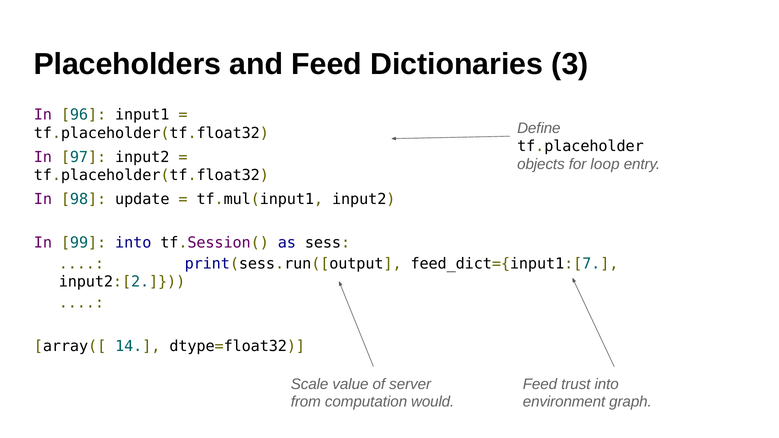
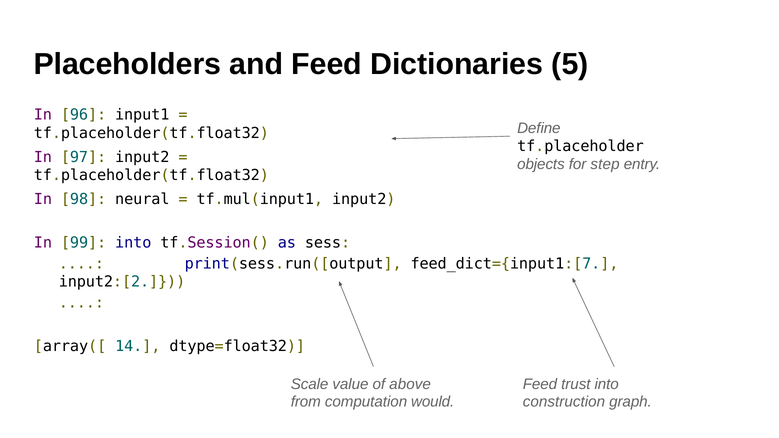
3: 3 -> 5 (570, 64)
loop: loop -> step (605, 165)
update: update -> neural (142, 199)
server: server -> above (410, 384)
environment: environment -> construction (564, 402)
